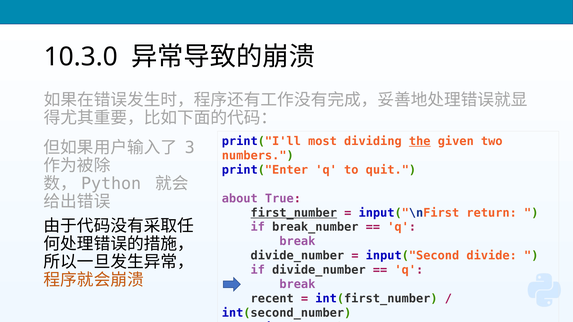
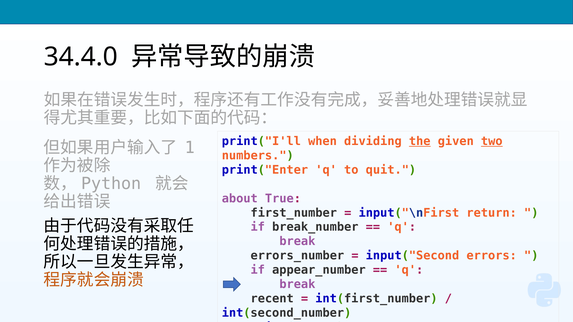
10.3.0: 10.3.0 -> 34.4.0 (81, 57)
most: most -> when (322, 141)
two underline: none -> present (492, 141)
3: 3 -> 1 (190, 148)
first_number underline: present -> none (294, 213)
divide_number: divide_number -> errors_number (297, 256)
divide: divide -> errors (492, 256)
if divide_number: divide_number -> appear_number (319, 270)
